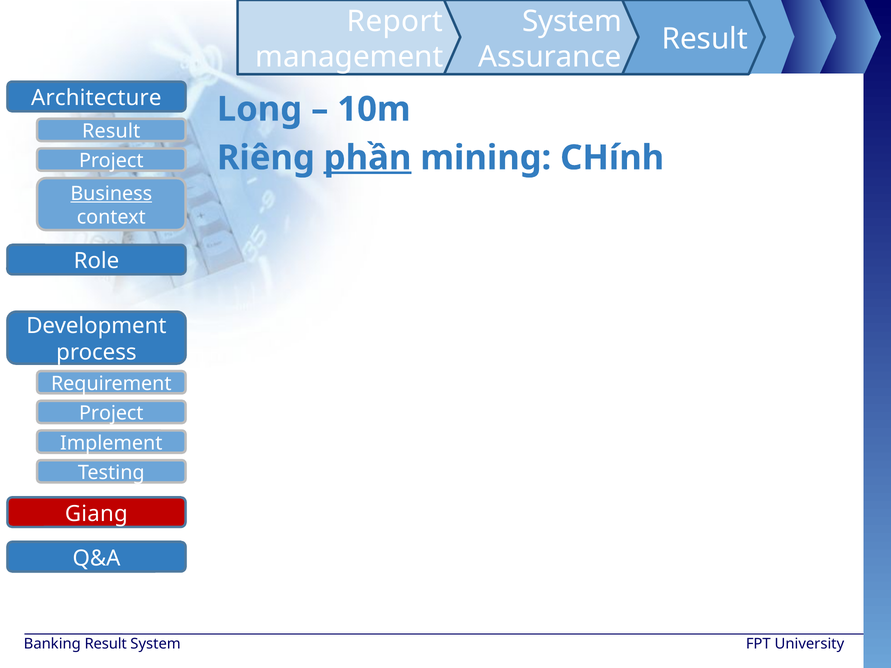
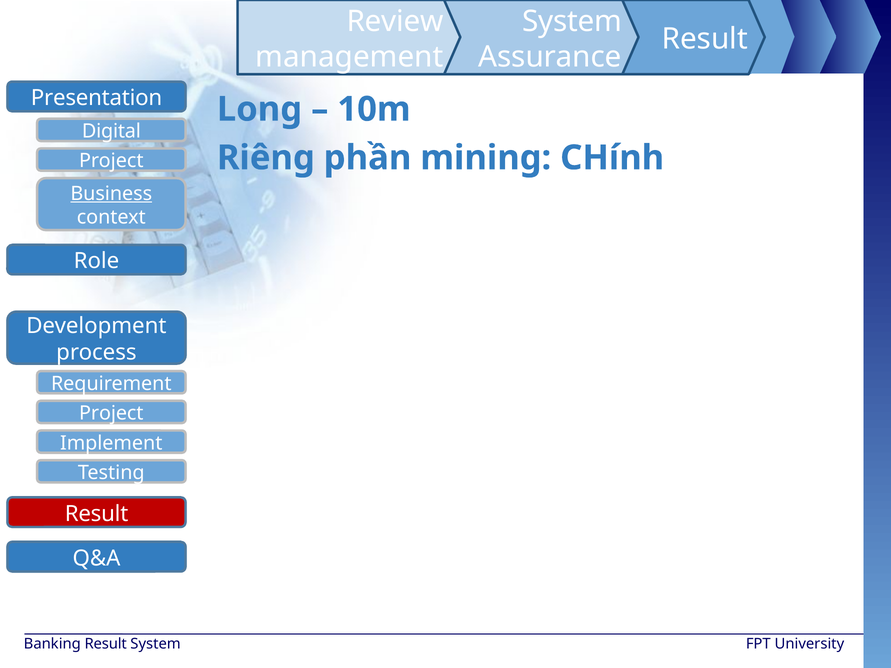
Report: Report -> Review (395, 21)
Architecture: Architecture -> Presentation (97, 98)
Result: Result -> Digital (111, 131)
phần underline: present -> none (368, 158)
Giang: Giang -> Result (97, 514)
